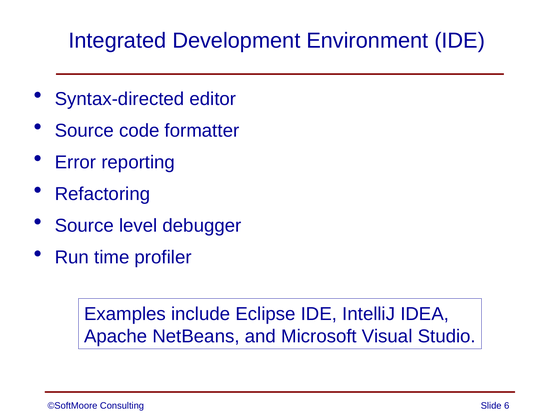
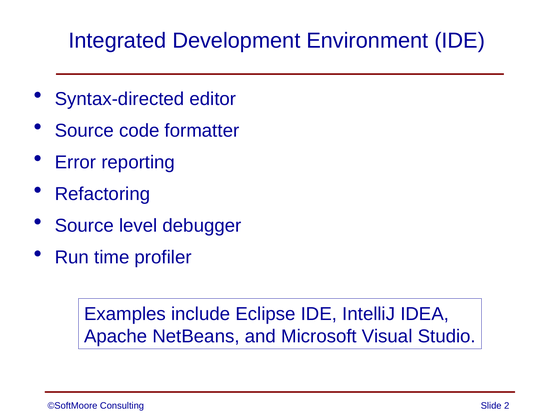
6: 6 -> 2 (507, 406)
